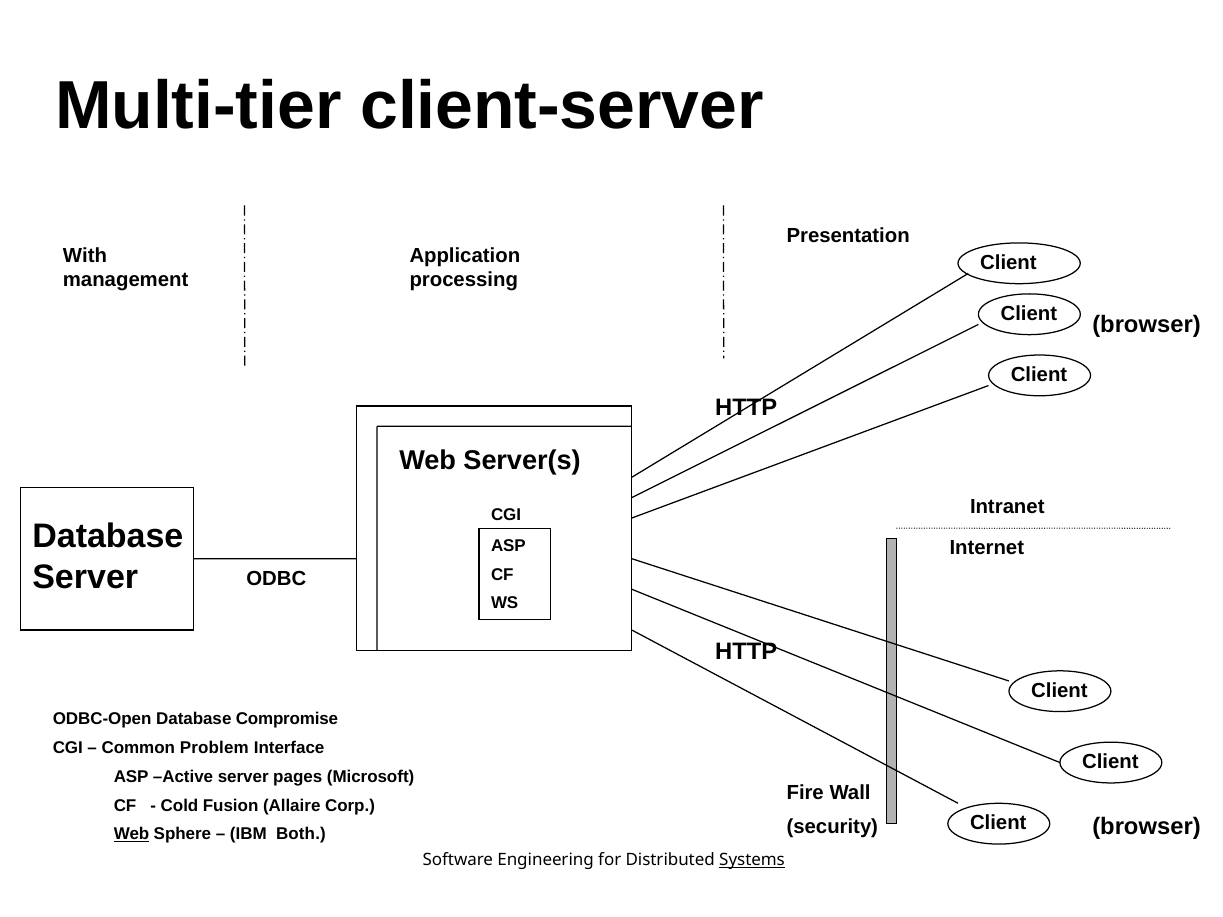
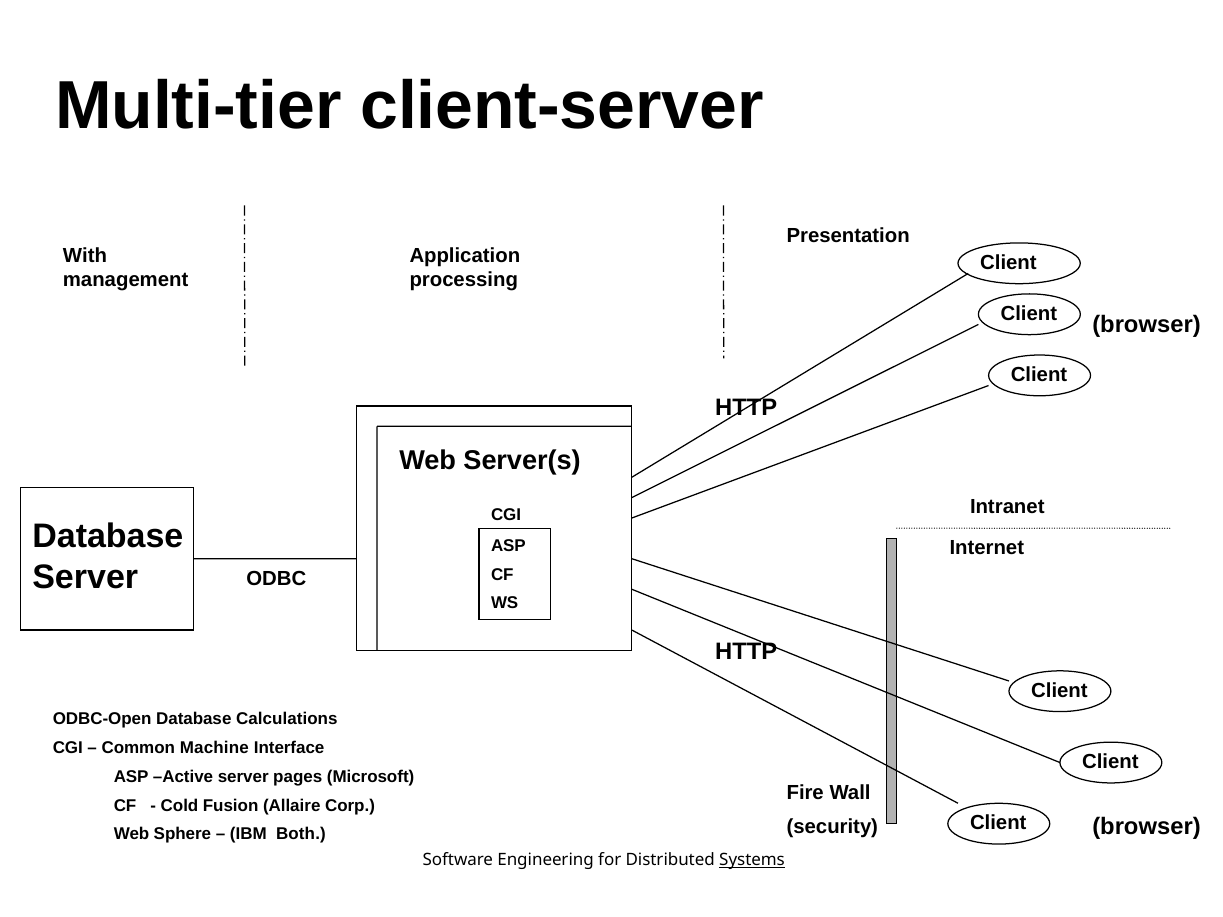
Compromise: Compromise -> Calculations (287, 719)
Problem: Problem -> Machine (214, 748)
Web underline: present -> none (132, 835)
